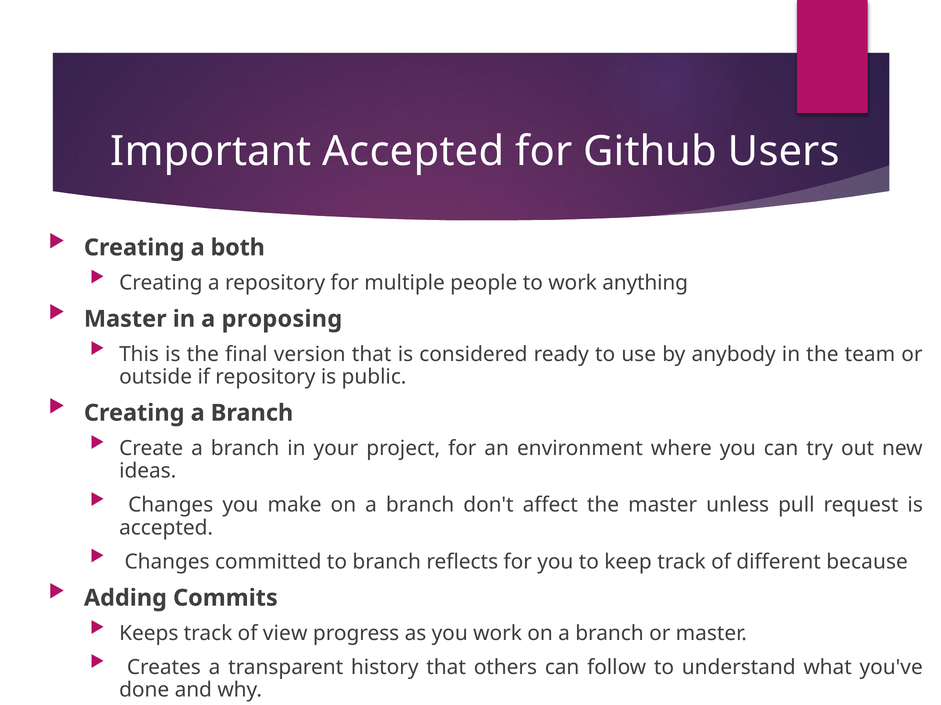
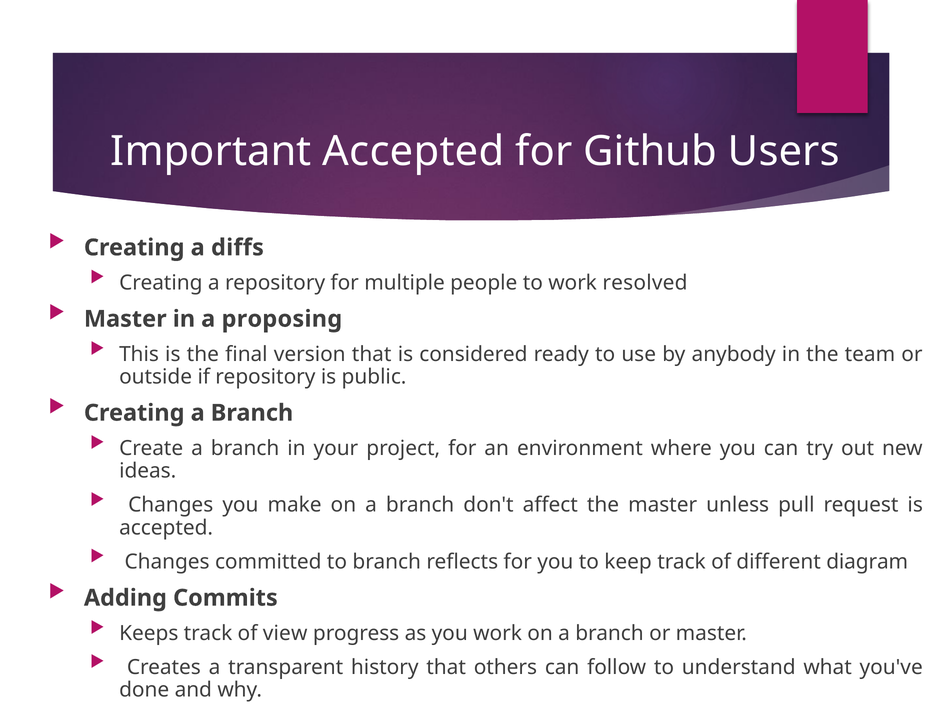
both: both -> diffs (237, 248)
anything: anything -> resolved (645, 283)
because: because -> diagram (867, 562)
